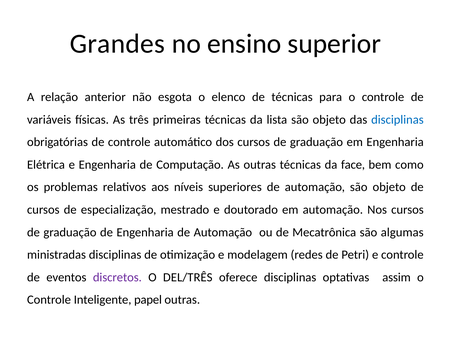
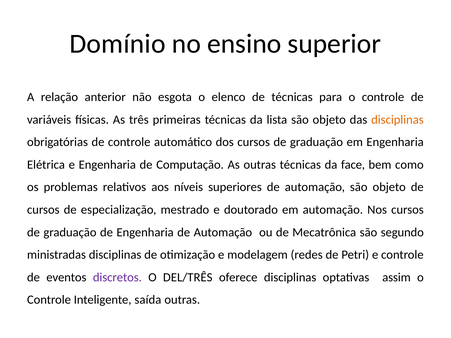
Grandes: Grandes -> Domínio (117, 44)
disciplinas colour: blue -> orange (397, 120)
algumas: algumas -> segundo (402, 232)
papel: papel -> saída (148, 300)
